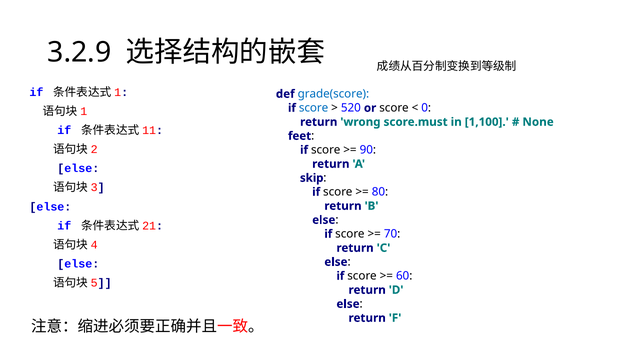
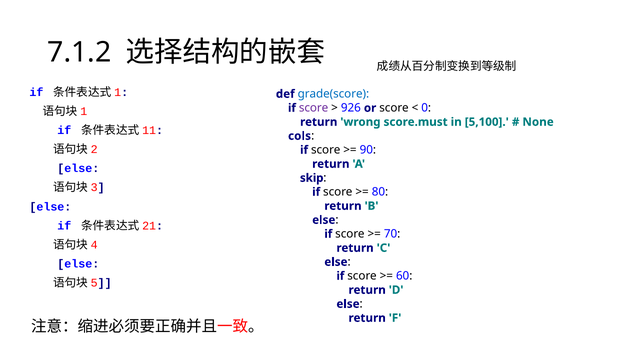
3.2.9: 3.2.9 -> 7.1.2 (79, 52)
score colour: blue -> purple (314, 108)
520: 520 -> 926 (351, 108)
1,100: 1,100 -> 5,100 (487, 122)
feet: feet -> cols (299, 136)
